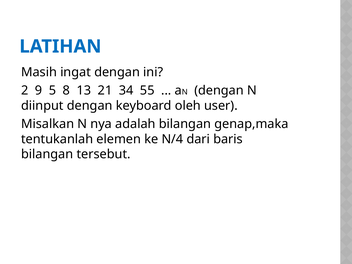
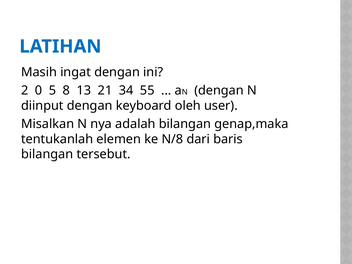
9: 9 -> 0 (39, 90)
N/4: N/4 -> N/8 (172, 139)
